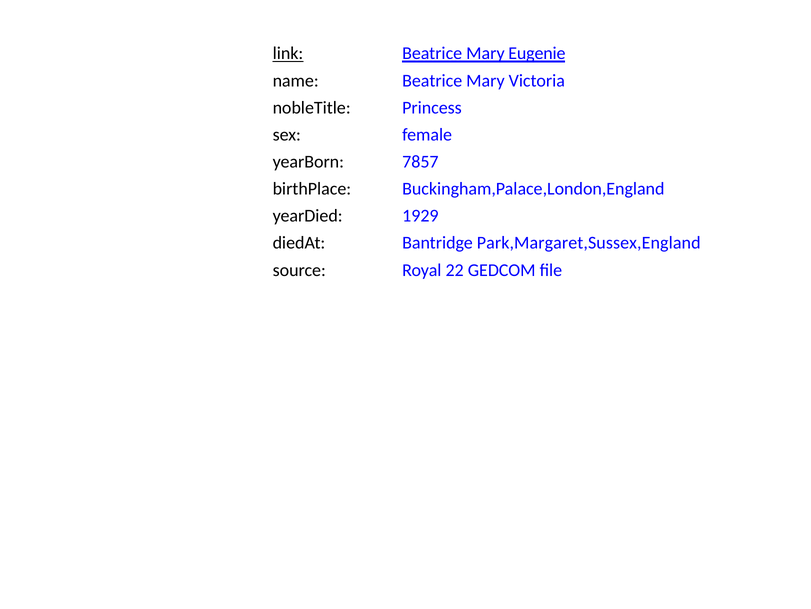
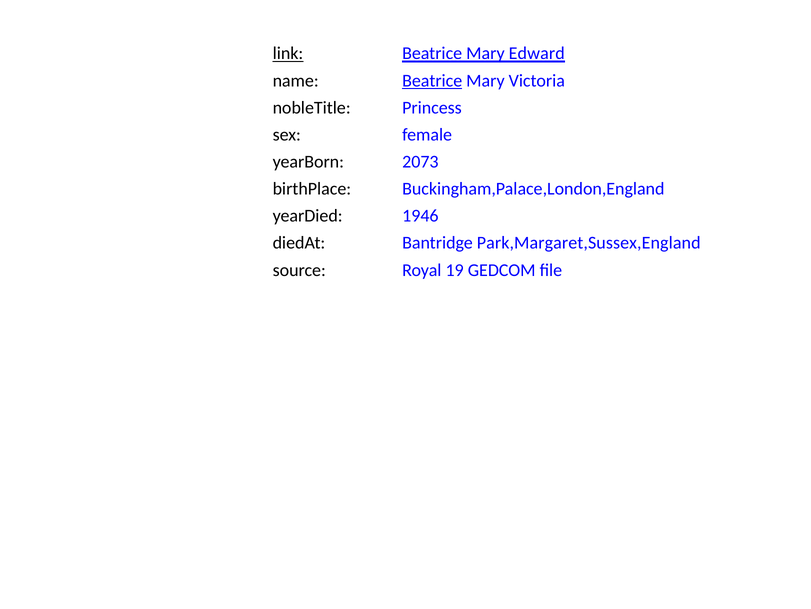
Eugenie: Eugenie -> Edward (537, 53)
Beatrice underline: none -> present (432, 80)
7857: 7857 -> 2073 (420, 162)
1929: 1929 -> 1946 (420, 216)
22: 22 -> 19 (455, 270)
